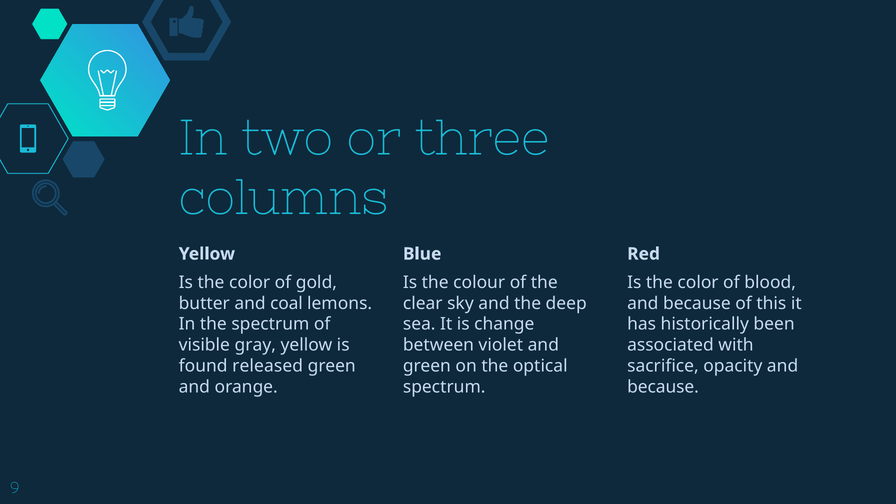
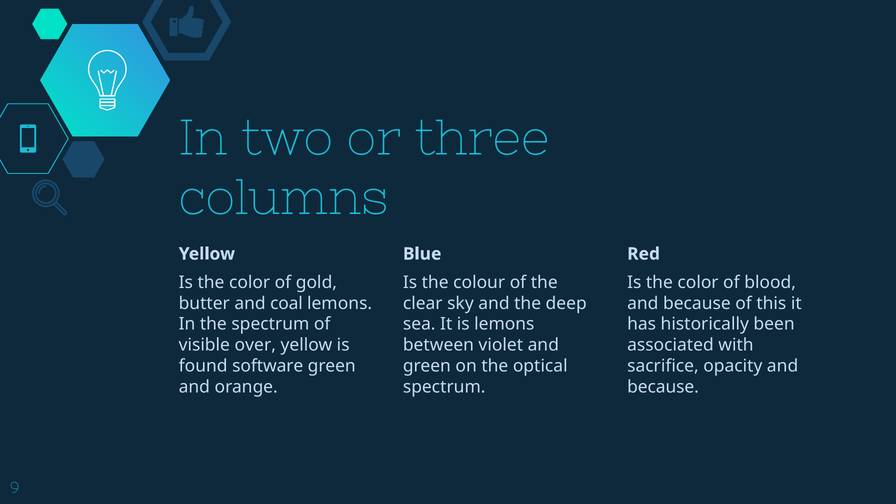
is change: change -> lemons (504, 324)
gray: gray -> over (255, 345)
released: released -> software (268, 366)
